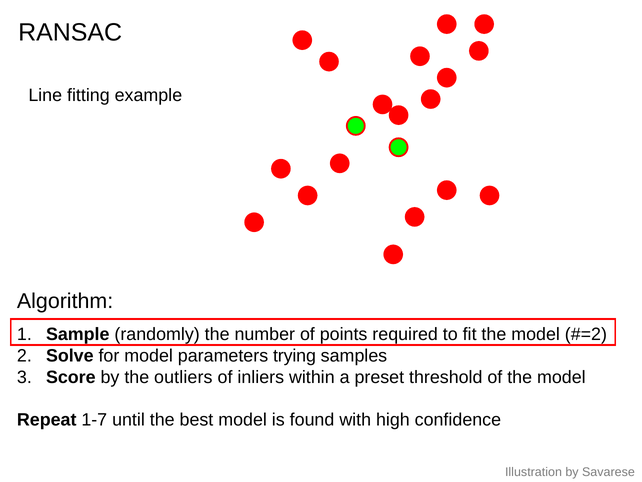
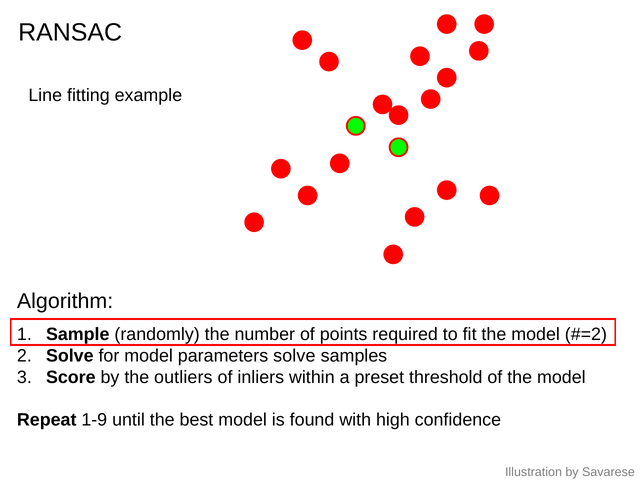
parameters trying: trying -> solve (294, 355)
1-7: 1-7 -> 1-9 (94, 420)
